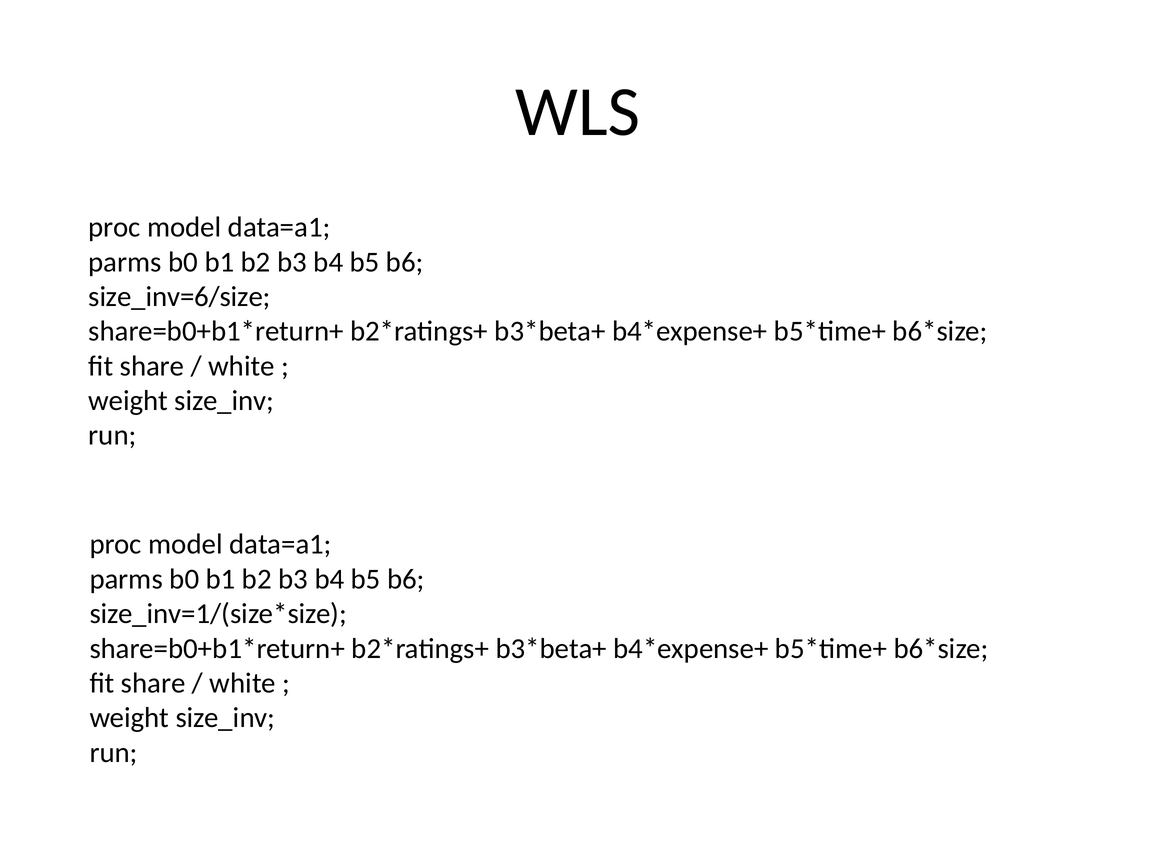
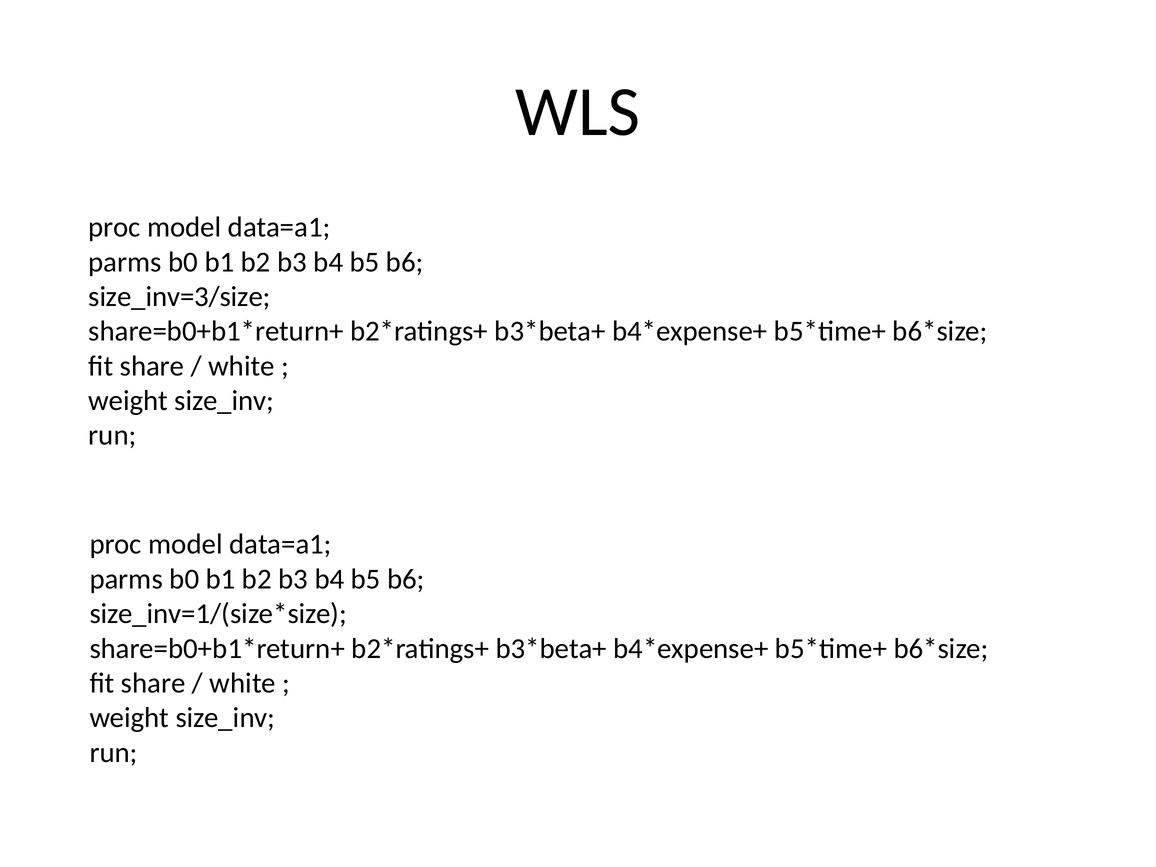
size_inv=6/size: size_inv=6/size -> size_inv=3/size (179, 297)
